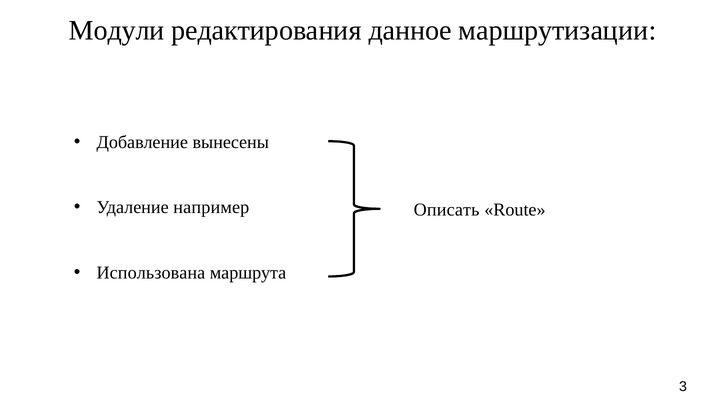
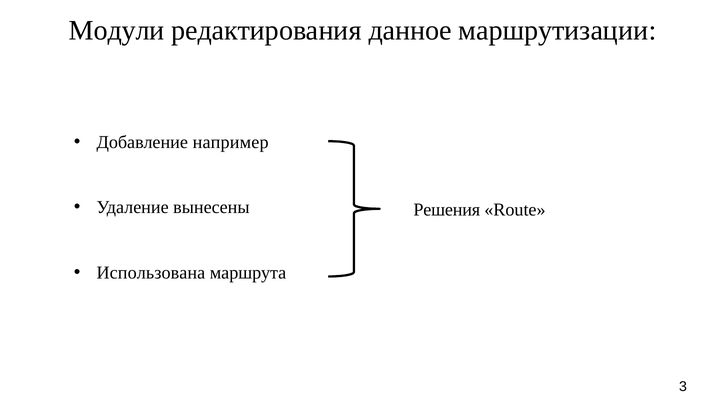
вынесены: вынесены -> например (231, 142)
например: например -> вынесены (211, 207)
Описать: Описать -> Решения (447, 210)
